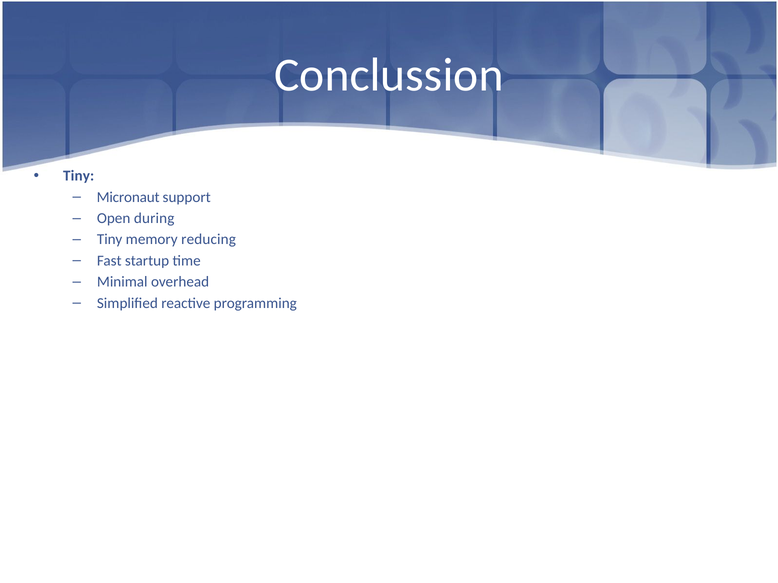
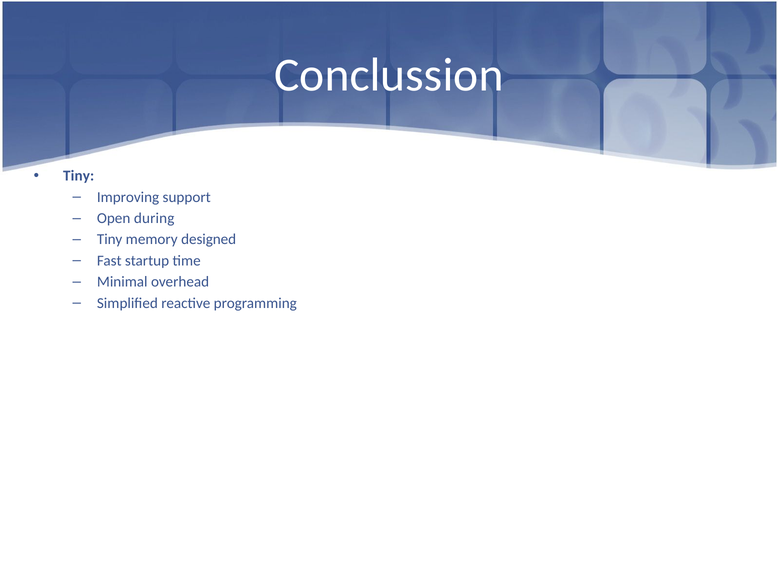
Micronaut: Micronaut -> Improving (128, 197)
reducing: reducing -> designed (209, 240)
